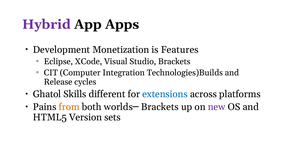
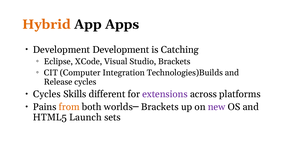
Hybrid colour: purple -> orange (46, 24)
Development Monetization: Monetization -> Development (121, 50)
Features: Features -> Catching (180, 50)
Ghatol: Ghatol -> Cycles (47, 94)
extensions colour: blue -> purple (165, 94)
Version: Version -> Launch (85, 117)
